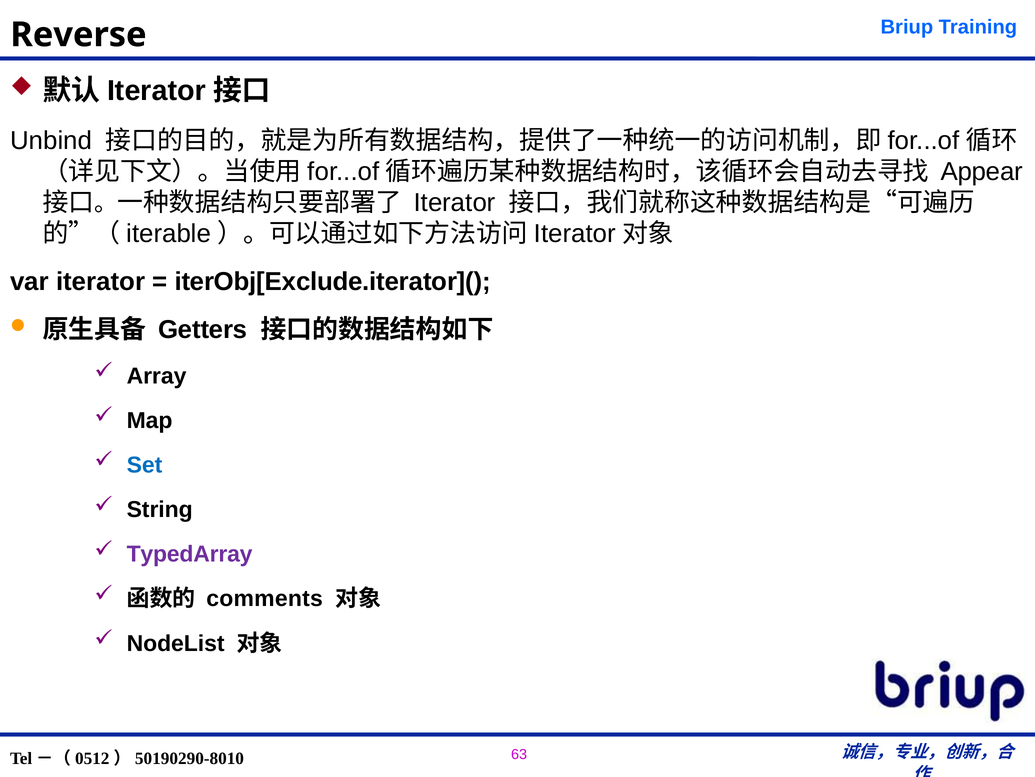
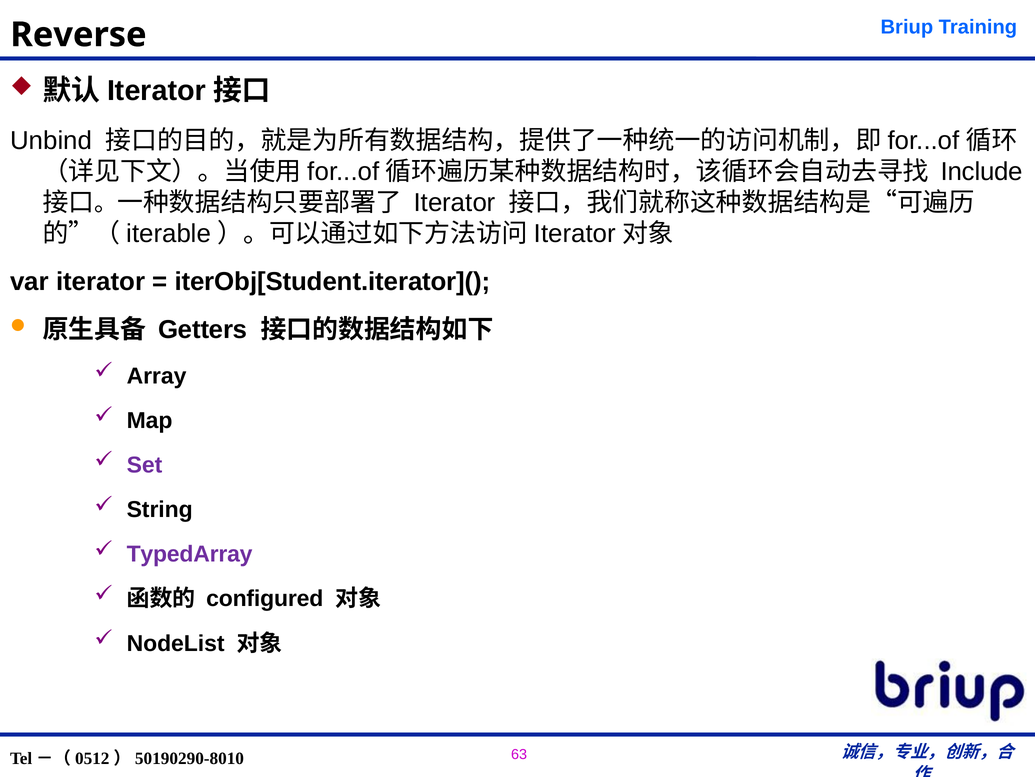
Appear: Appear -> Include (982, 171)
iterObj[Exclude.iterator](: iterObj[Exclude.iterator]( -> iterObj[Student.iterator]( (333, 282)
Set colour: blue -> purple (144, 465)
comments: comments -> configured (265, 598)
